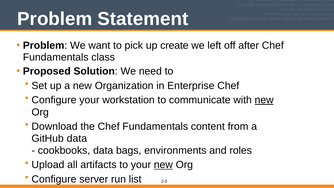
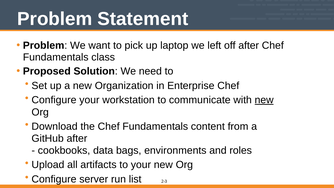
create: create -> laptop (174, 45)
GitHub data: data -> after (77, 138)
new underline: present -> none (163, 165)
